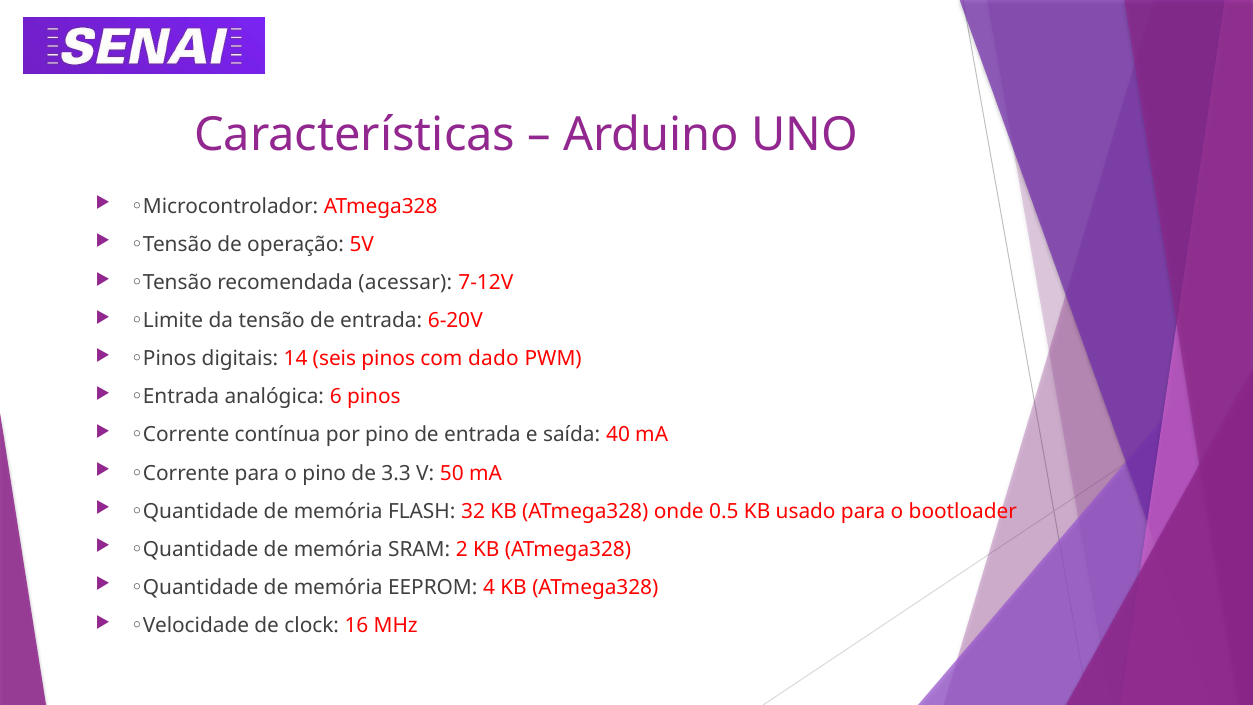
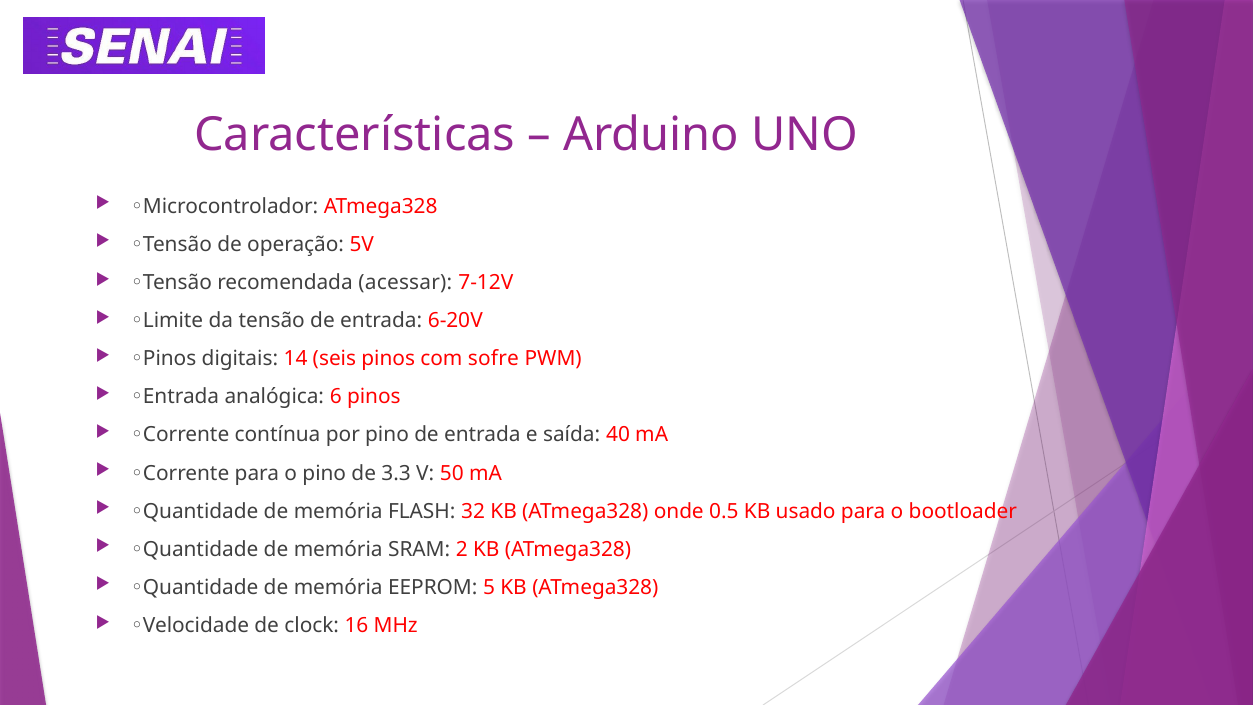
dado: dado -> sofre (493, 359)
4: 4 -> 5 (489, 587)
